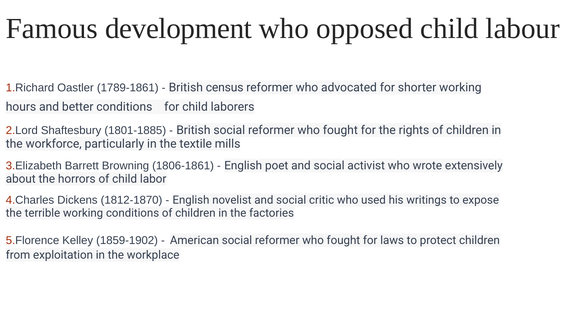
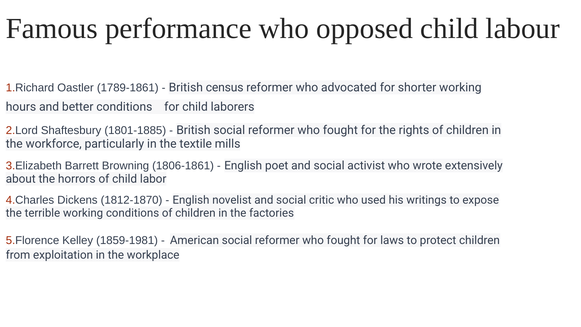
development: development -> performance (178, 29)
1859-1902: 1859-1902 -> 1859-1981 (127, 240)
